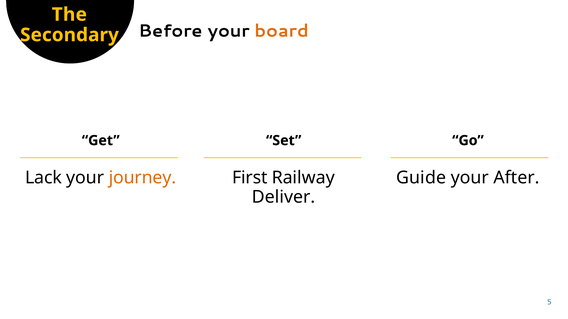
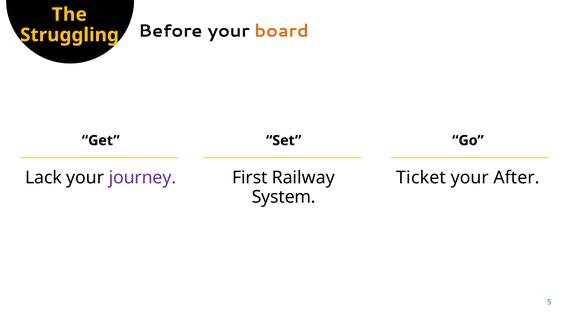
Secondary: Secondary -> Struggling (70, 35)
journey colour: orange -> purple (142, 178)
Guide: Guide -> Ticket (421, 178)
Deliver: Deliver -> System (284, 197)
